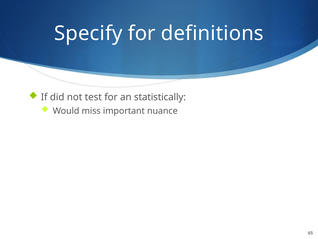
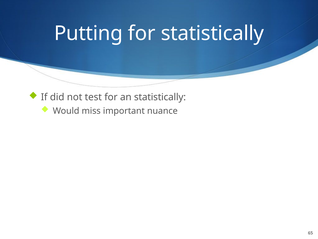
Specify: Specify -> Putting (88, 33)
for definitions: definitions -> statistically (212, 33)
